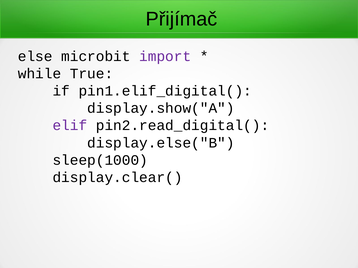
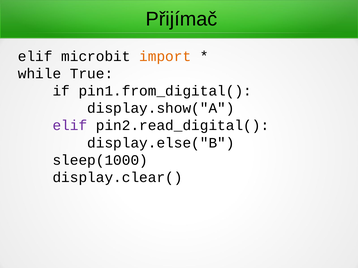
else: else -> elif (35, 56)
import colour: purple -> orange (165, 56)
pin1.elif_digital(: pin1.elif_digital( -> pin1.from_digital( (165, 91)
